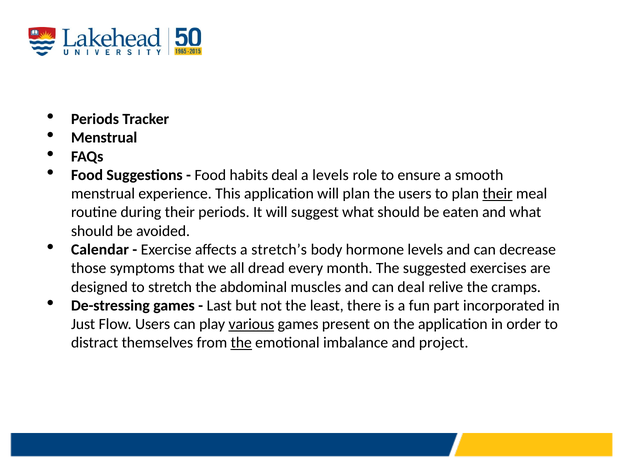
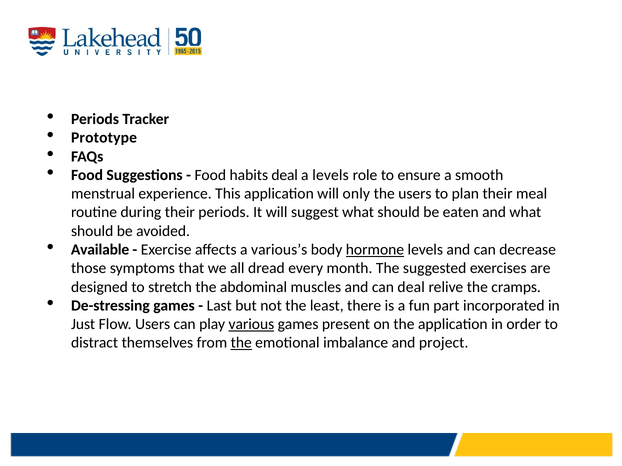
Menstrual: Menstrual -> Prototype (104, 138)
will plan: plan -> only (356, 194)
their underline: present -> none (498, 194)
Calendar: Calendar -> Available (100, 250)
stretch’s: stretch’s -> various’s (279, 250)
hormone underline: none -> present (375, 250)
